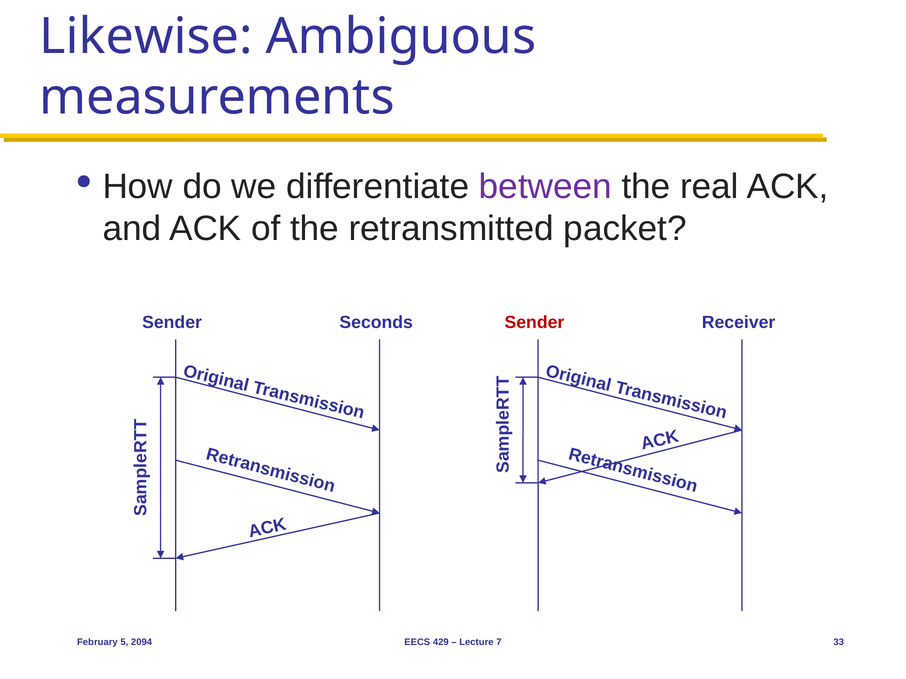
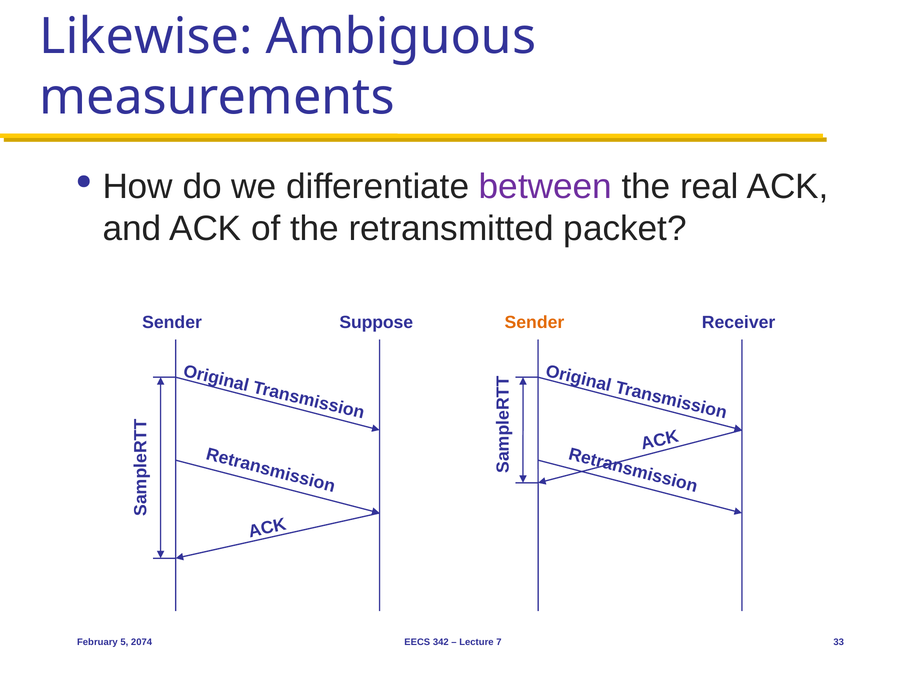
Seconds: Seconds -> Suppose (376, 323)
Sender colour: red -> orange (534, 323)
2094: 2094 -> 2074 (142, 642)
429: 429 -> 342 (441, 642)
